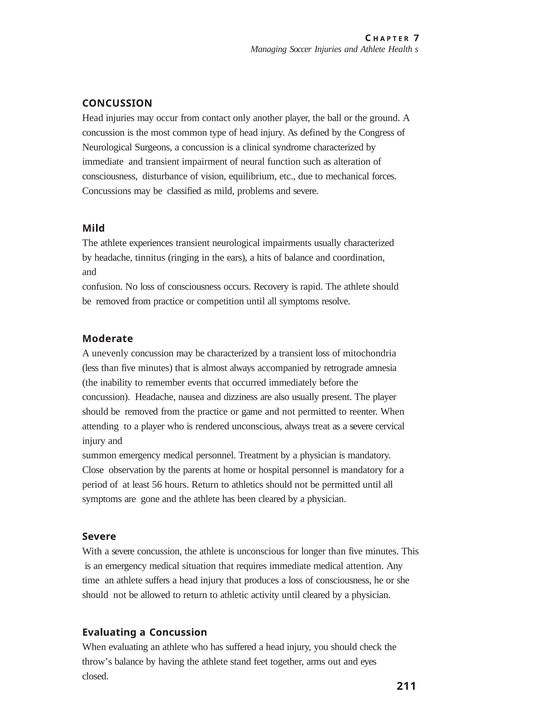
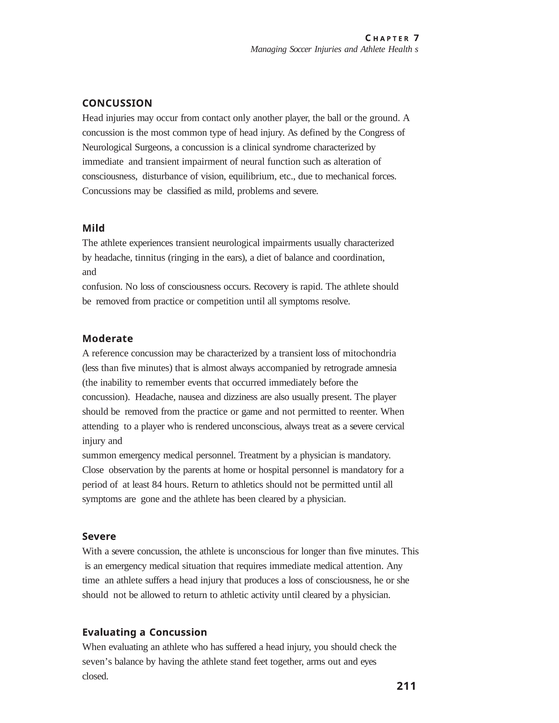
hits: hits -> diet (264, 258)
unevenly: unevenly -> reference (110, 353)
56: 56 -> 84 (157, 485)
throw’s: throw’s -> seven’s (97, 662)
